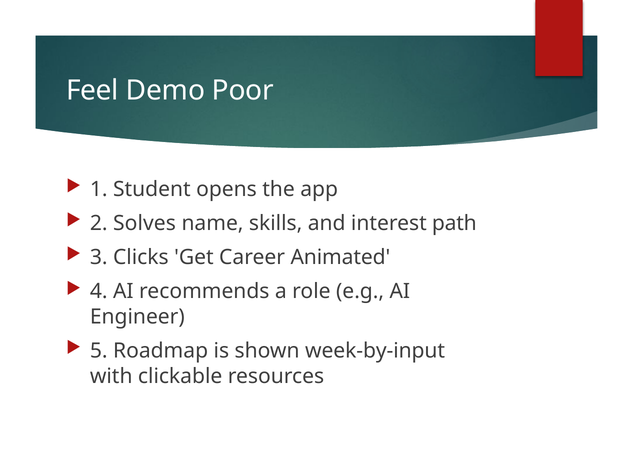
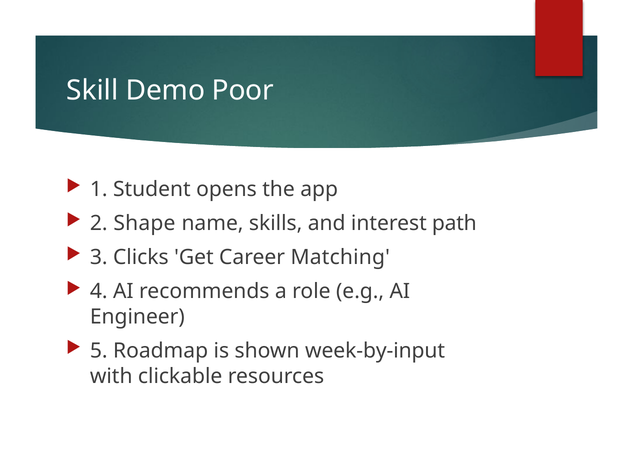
Feel: Feel -> Skill (92, 91)
Solves: Solves -> Shape (144, 223)
Animated: Animated -> Matching (340, 257)
